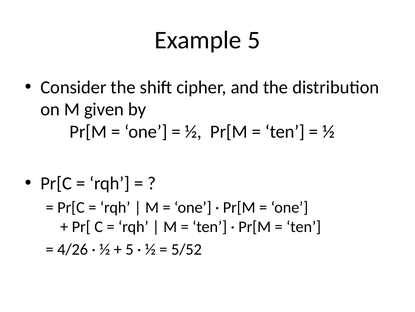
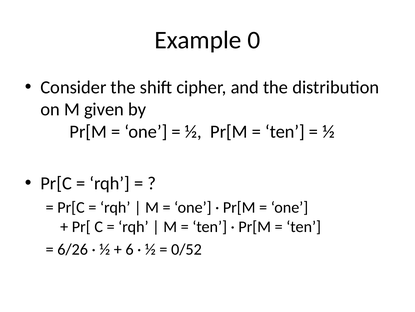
Example 5: 5 -> 0 (254, 40)
4/26: 4/26 -> 6/26 (73, 249)
5: 5 -> 6 (130, 249)
5/52: 5/52 -> 0/52 (186, 249)
